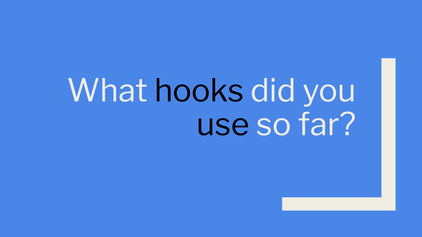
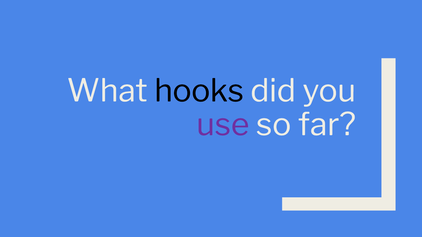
use colour: black -> purple (223, 125)
